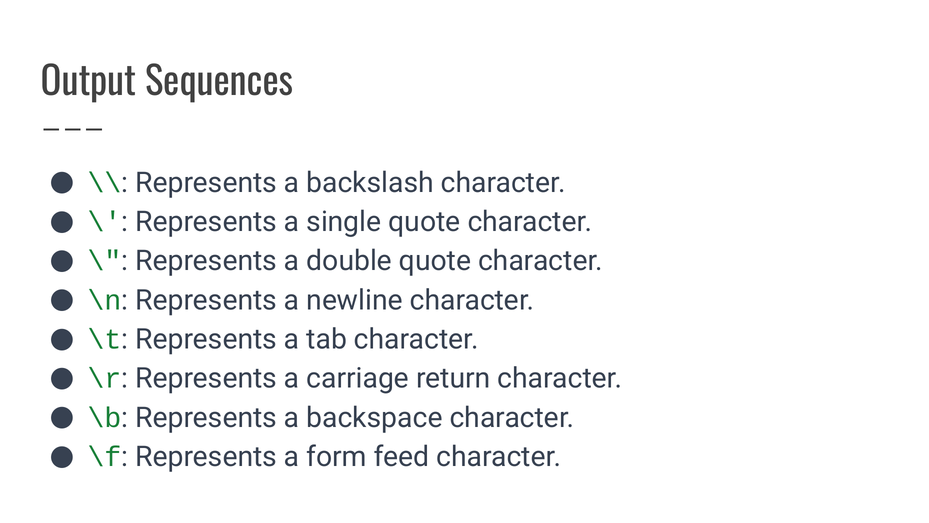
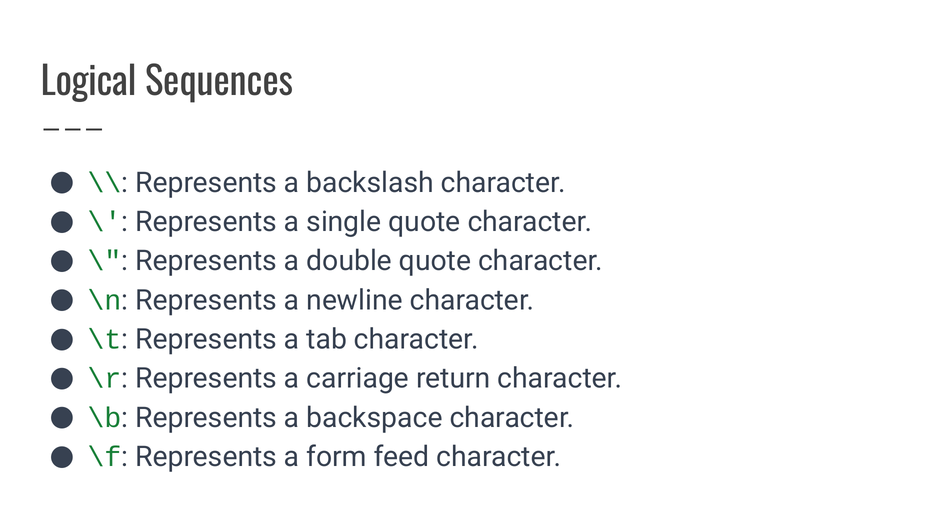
Output: Output -> Logical (89, 83)
